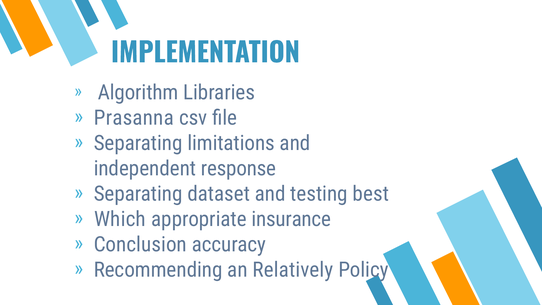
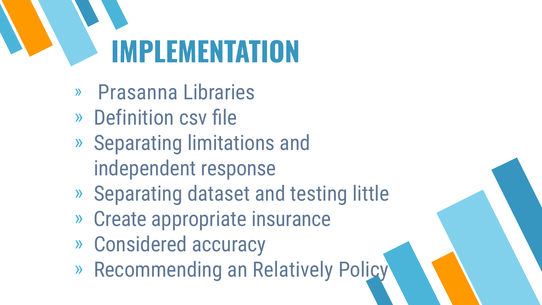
Algorithm: Algorithm -> Prasanna (138, 93)
Prasanna: Prasanna -> Definition (134, 118)
best: best -> little (371, 194)
Which: Which -> Create (120, 219)
Conclusion: Conclusion -> Considered (140, 244)
